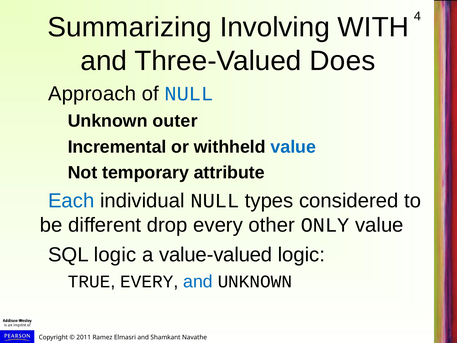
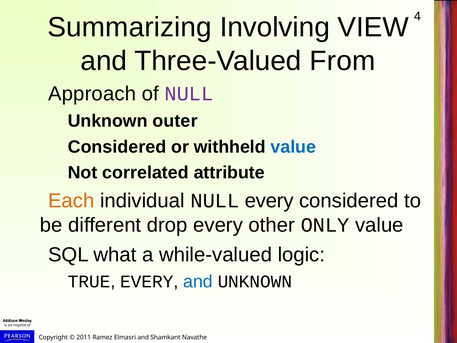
WITH: WITH -> VIEW (373, 27)
Does: Does -> From (343, 61)
NULL colour: blue -> purple (189, 94)
Incremental: Incremental -> Considered (117, 147)
temporary: temporary -> correlated (145, 173)
Each colour: blue -> orange (71, 201)
NULL types: types -> every (269, 201)
SQL logic: logic -> what (115, 254)
value-valued: value-valued -> while-valued (216, 254)
